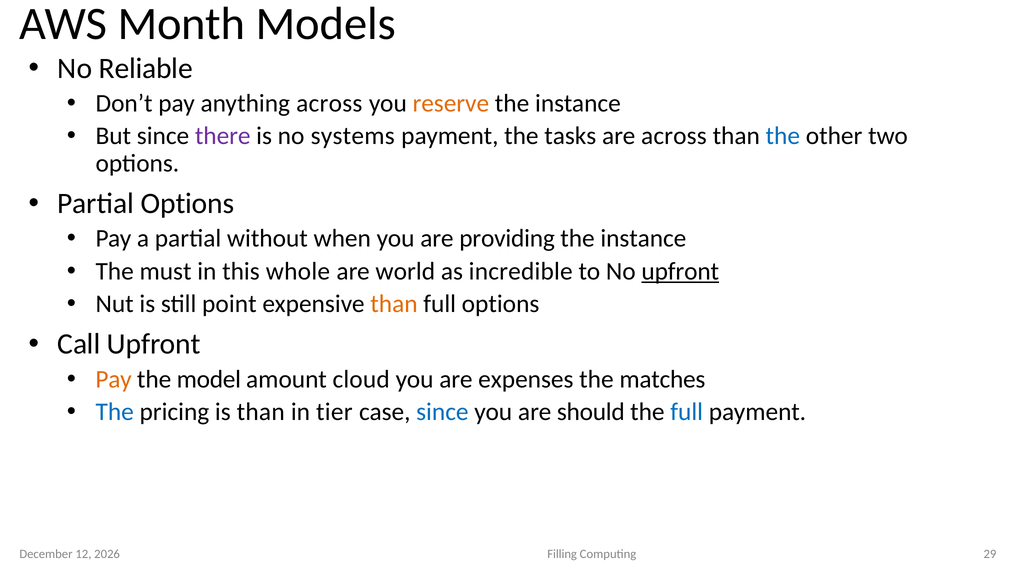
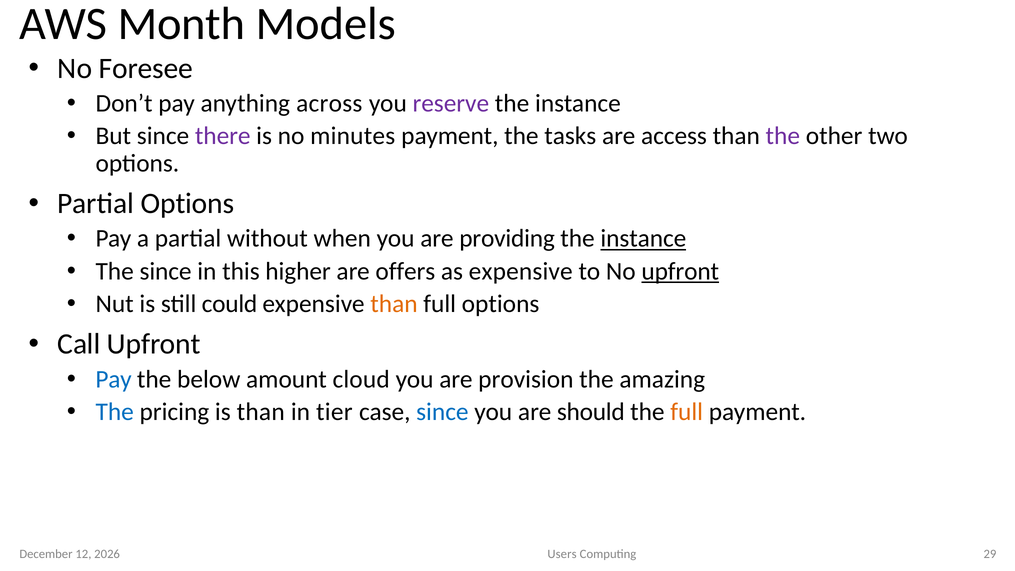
Reliable: Reliable -> Foresee (146, 68)
reserve colour: orange -> purple (451, 103)
systems: systems -> minutes (353, 136)
are across: across -> access (674, 136)
the colour: blue -> purple (783, 136)
instance underline: none -> present (643, 239)
The must: must -> since (166, 271)
whole: whole -> higher (298, 271)
world: world -> offers (405, 271)
as incredible: incredible -> expensive (521, 271)
point: point -> could (230, 304)
Pay colour: orange -> blue (114, 379)
model: model -> below (209, 379)
expenses: expenses -> provision (526, 379)
matches: matches -> amazing (662, 379)
full colour: blue -> orange (687, 412)
Filling: Filling -> Users (562, 554)
